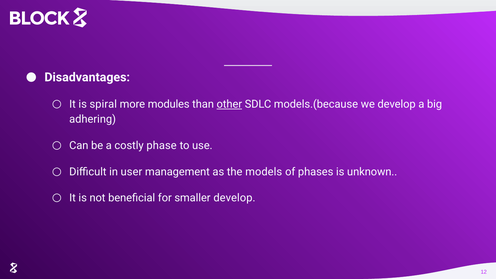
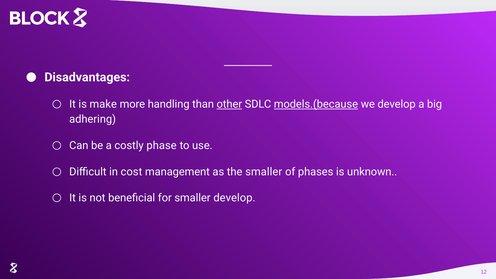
spiral: spiral -> make (103, 104)
modules: modules -> handling (169, 104)
models.(because underline: none -> present (316, 104)
user: user -> cost (131, 172)
the models: models -> smaller (264, 172)
